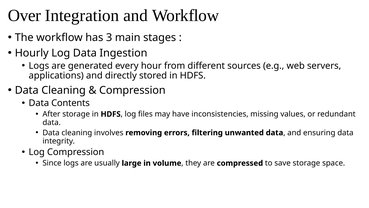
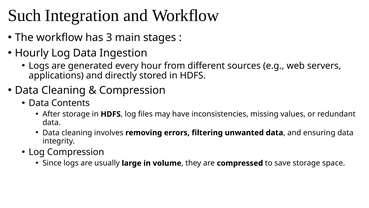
Over: Over -> Such (24, 15)
